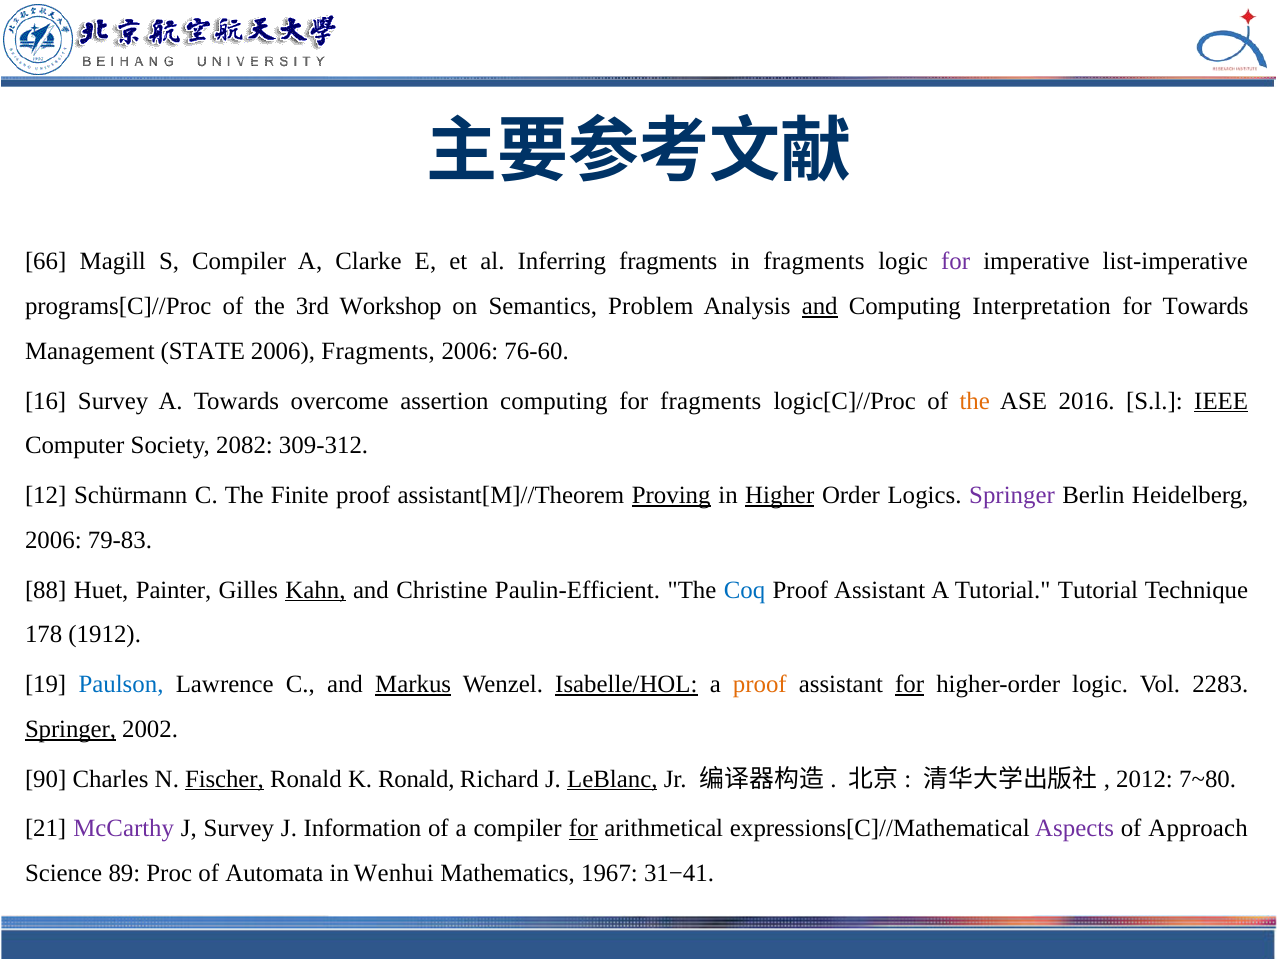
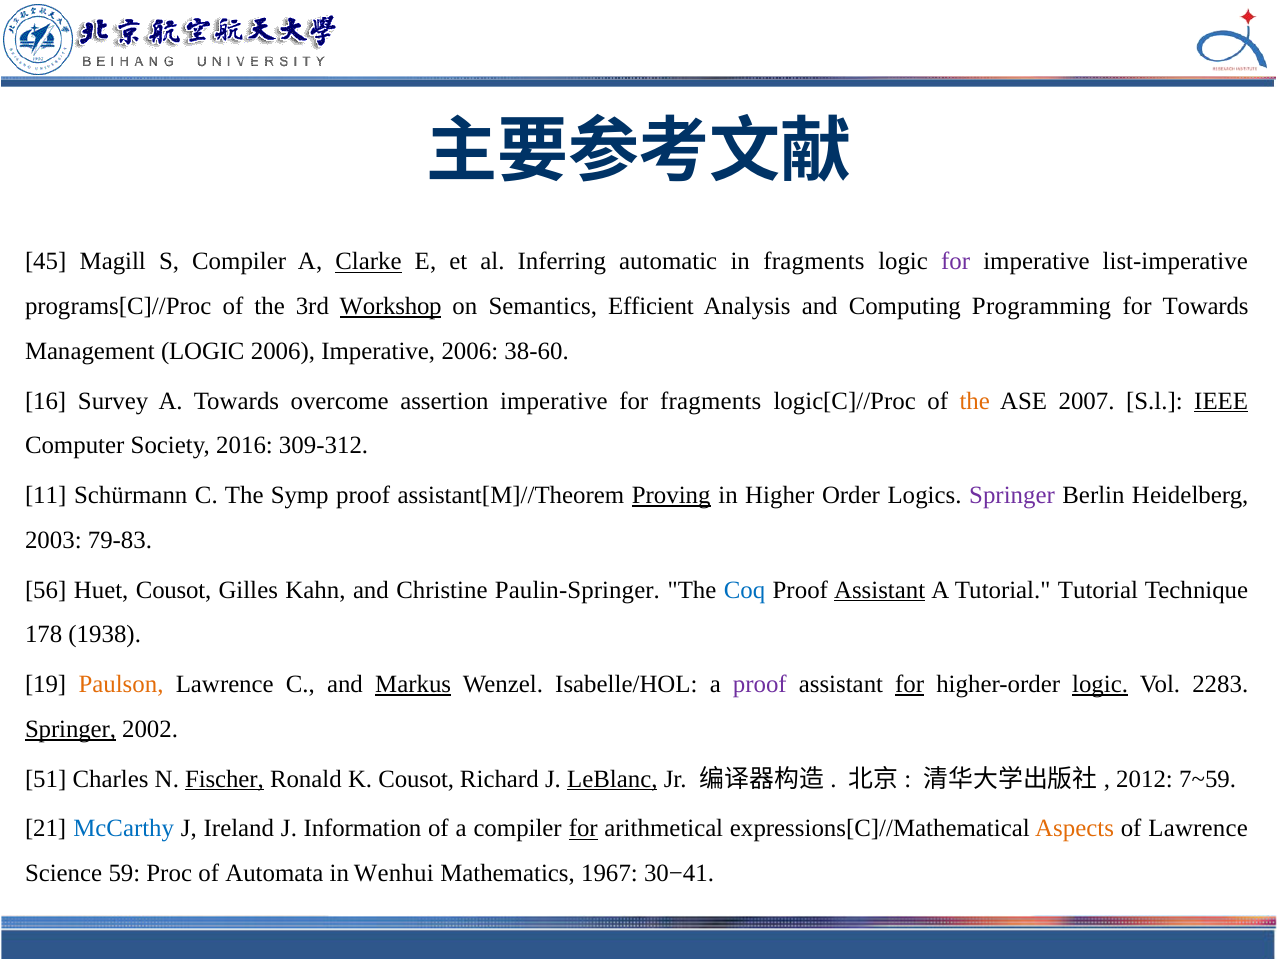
66: 66 -> 45 (46, 262)
Clarke underline: none -> present (368, 262)
Inferring fragments: fragments -> automatic (668, 262)
Workshop underline: none -> present (391, 306)
Problem: Problem -> Efficient (651, 306)
and underline: present -> none (820, 306)
Interpretation: Interpretation -> Programming (1042, 306)
Management STATE: STATE -> LOGIC (203, 351)
2006 Fragments: Fragments -> Imperative (378, 351)
76-60: 76-60 -> 38-60 (537, 351)
assertion computing: computing -> imperative (554, 401)
2016: 2016 -> 2007 (1087, 401)
2082: 2082 -> 2016 (245, 445)
12: 12 -> 11 (46, 495)
Finite: Finite -> Symp (300, 495)
Higher underline: present -> none (780, 495)
2006: 2006 -> 2003 (53, 540)
88: 88 -> 56 (46, 590)
Huet Painter: Painter -> Cousot (174, 590)
Kahn underline: present -> none (315, 590)
Paulin-Efficient: Paulin-Efficient -> Paulin-Springer (577, 590)
Assistant underline: none -> present (880, 590)
1912: 1912 -> 1938 (105, 634)
Paulson colour: blue -> orange (121, 684)
Isabelle/HOL underline: present -> none (626, 684)
proof colour: orange -> purple (760, 684)
logic underline: none -> present (1100, 684)
90: 90 -> 51 (46, 779)
K Ronald: Ronald -> Cousot (416, 779)
7~80: 7~80 -> 7~59 (1208, 779)
McCarthy colour: purple -> blue (124, 828)
J Survey: Survey -> Ireland (239, 828)
Aspects colour: purple -> orange (1075, 828)
of Approach: Approach -> Lawrence (1198, 828)
89: 89 -> 59 (124, 873)
31−41: 31−41 -> 30−41 (679, 873)
